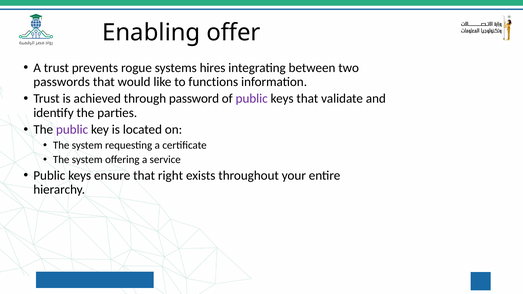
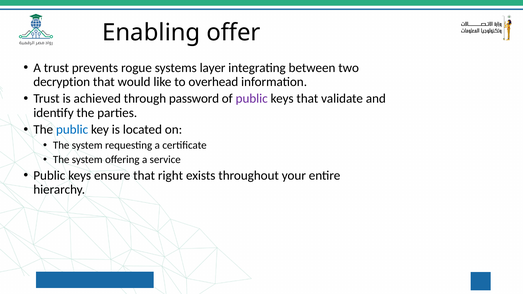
hires: hires -> layer (213, 68)
passwords: passwords -> decryption (62, 82)
functions: functions -> overhead (213, 82)
public colour: purple -> blue (72, 130)
